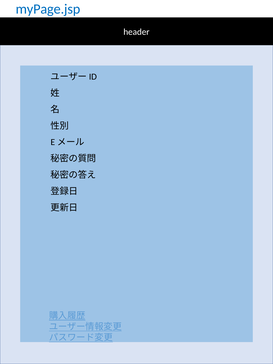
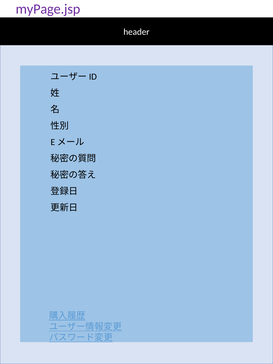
myPage.jsp colour: blue -> purple (48, 9)
